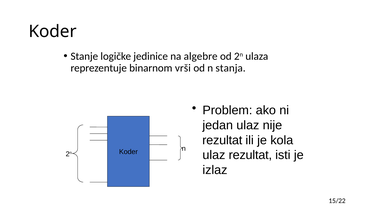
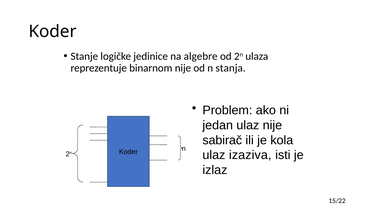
binarnom vrši: vrši -> nije (183, 68)
rezultat: rezultat -> sabirač (222, 140)
ulaz rezultat: rezultat -> izaziva (250, 155)
